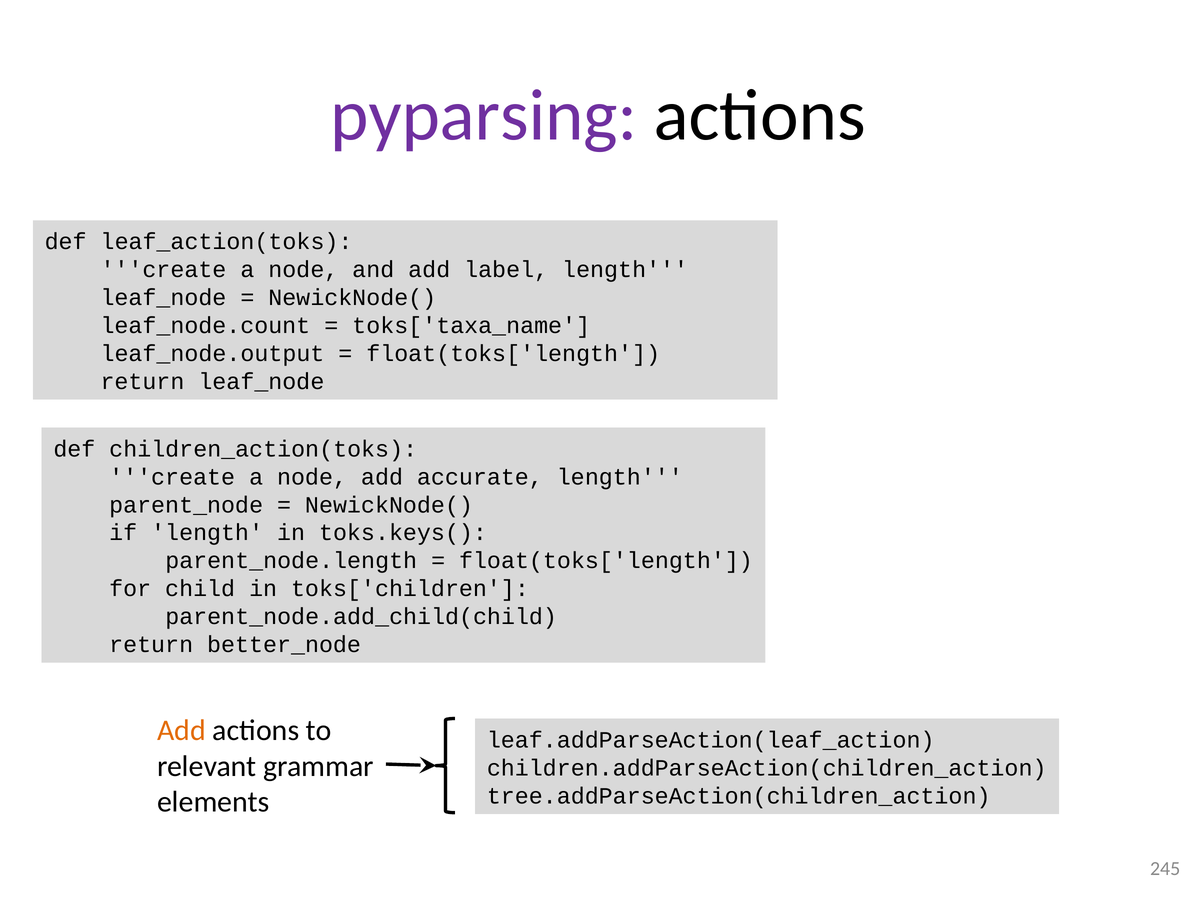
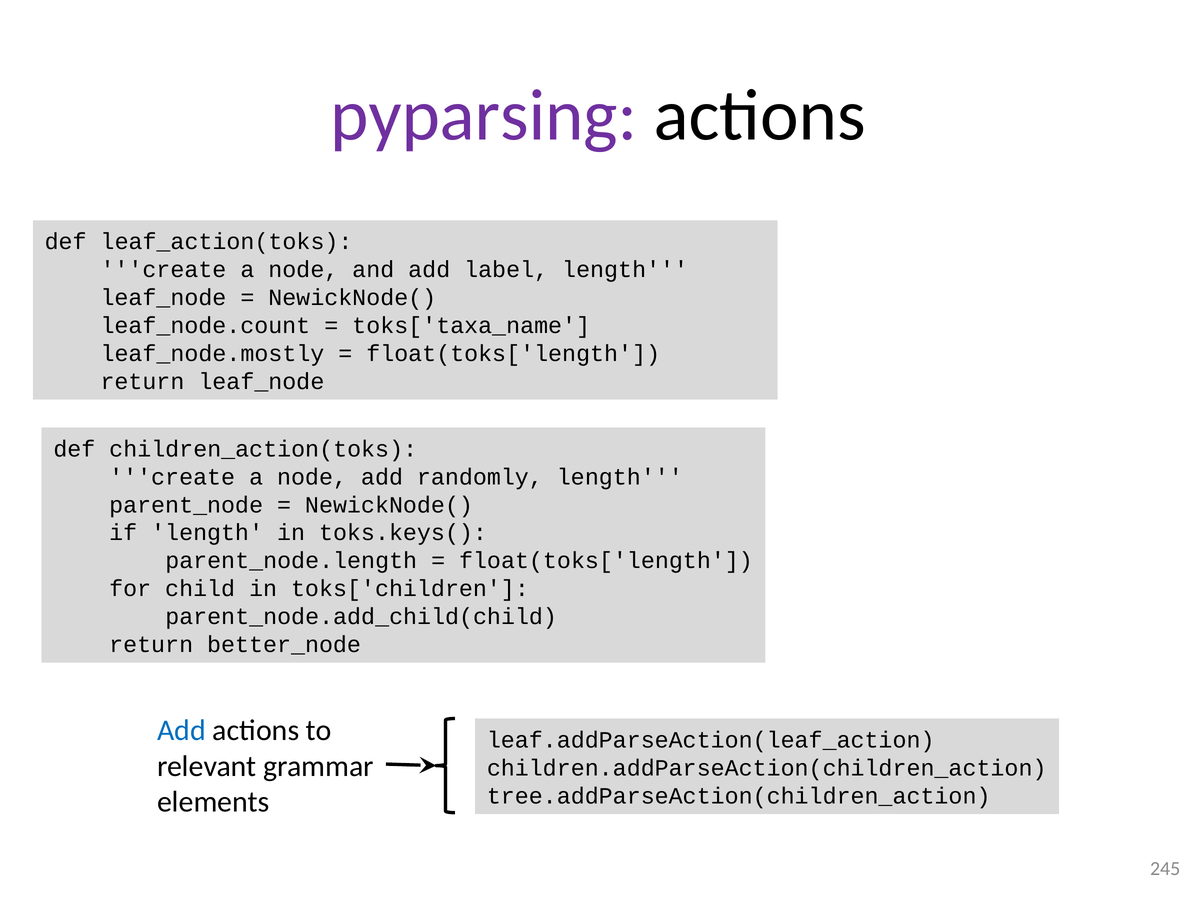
leaf_node.output: leaf_node.output -> leaf_node.mostly (212, 354)
accurate: accurate -> randomly (480, 477)
Add colour: orange -> blue (181, 731)
